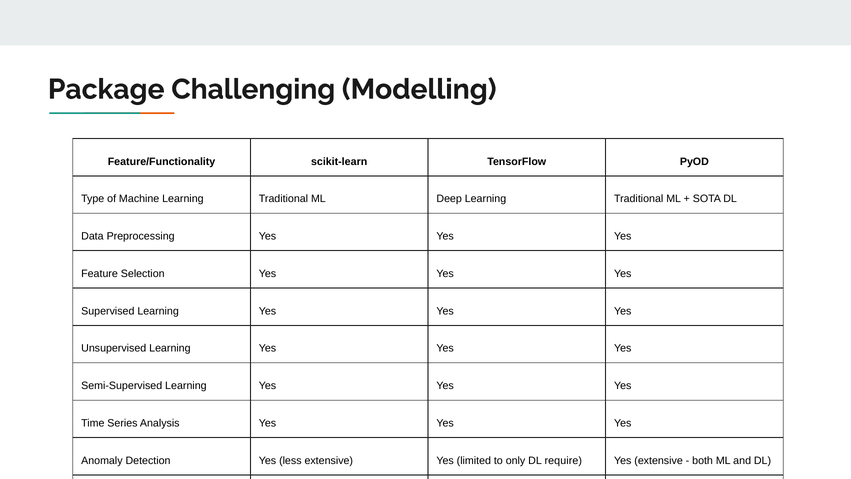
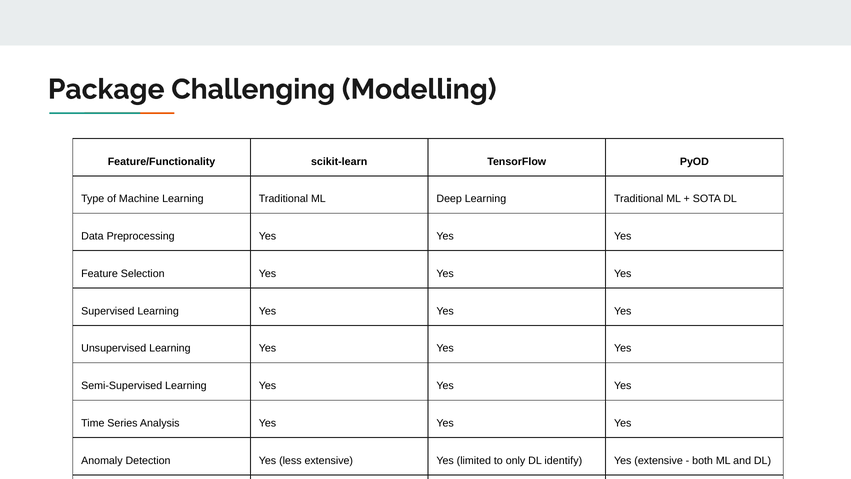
require: require -> identify (563, 460)
